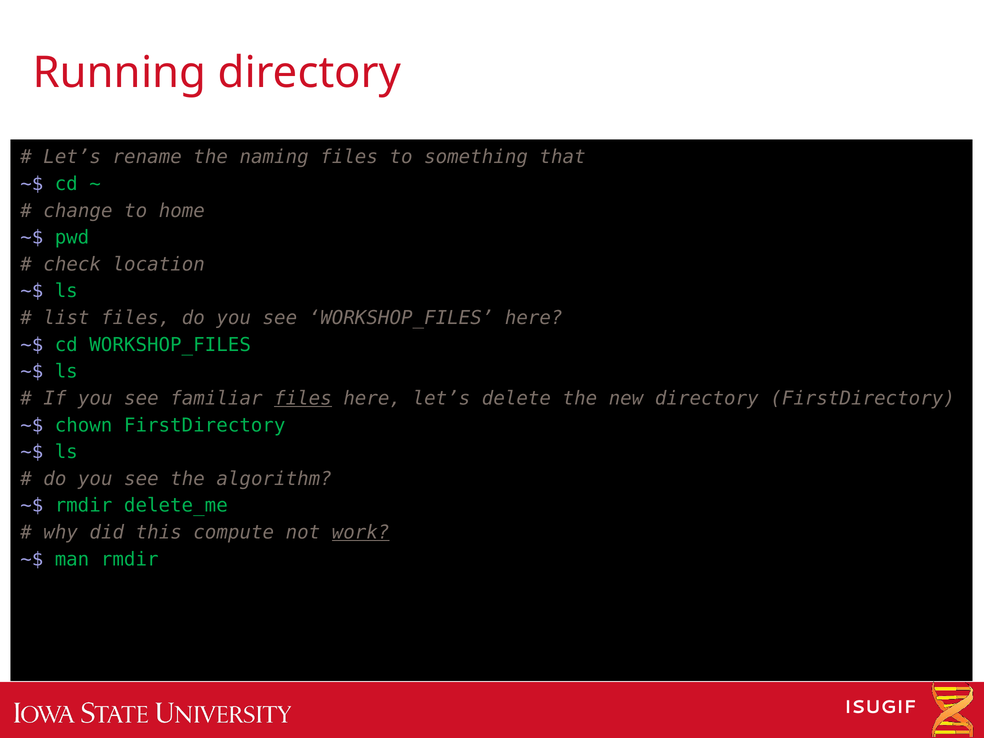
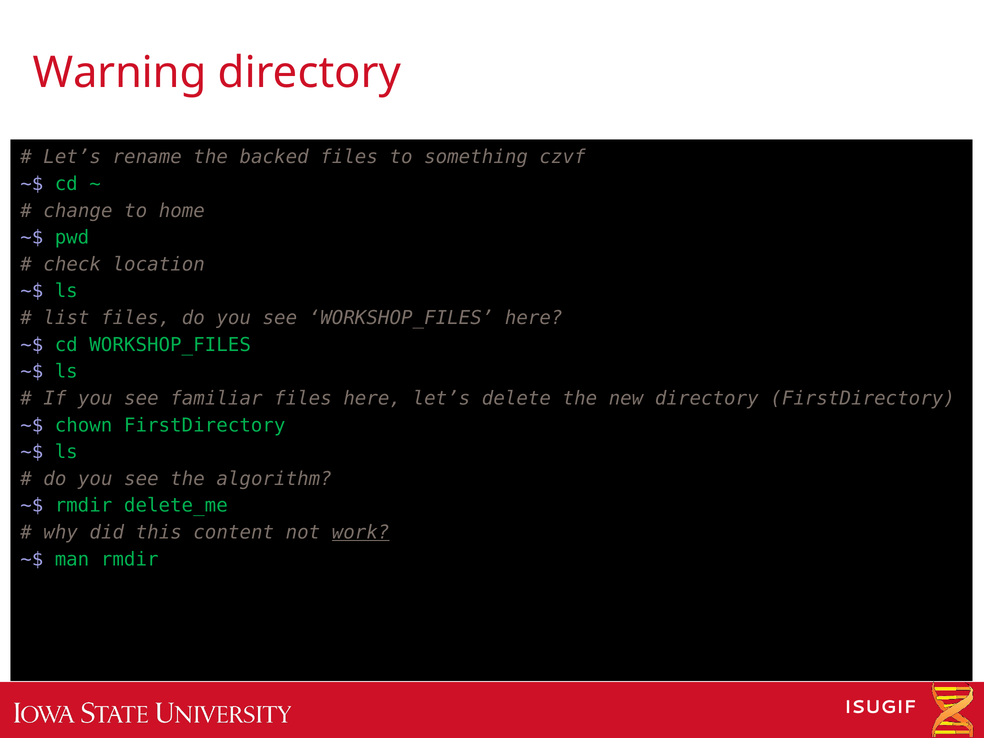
Running: Running -> Warning (120, 73)
naming: naming -> backed (274, 157)
that: that -> czvf (563, 157)
files underline: present -> none (303, 398)
compute: compute -> content (234, 532)
